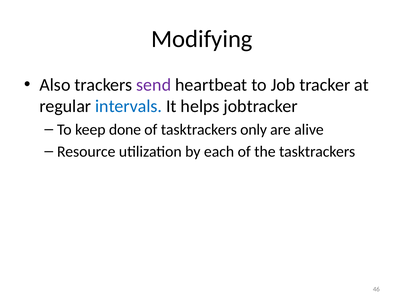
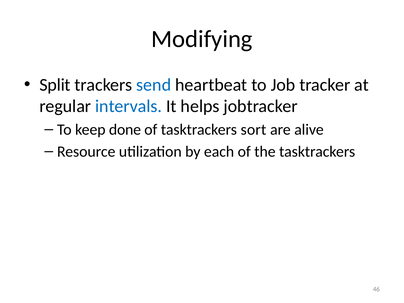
Also: Also -> Split (55, 85)
send colour: purple -> blue (154, 85)
only: only -> sort (253, 130)
